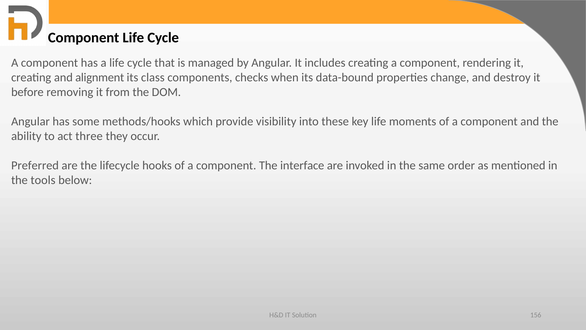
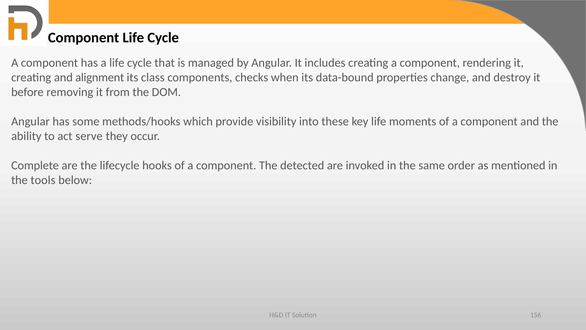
three: three -> serve (89, 136)
Preferred: Preferred -> Complete (35, 165)
interface: interface -> detected (302, 165)
